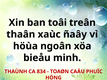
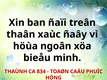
toâi: toâi -> ñaïi (57, 23)
